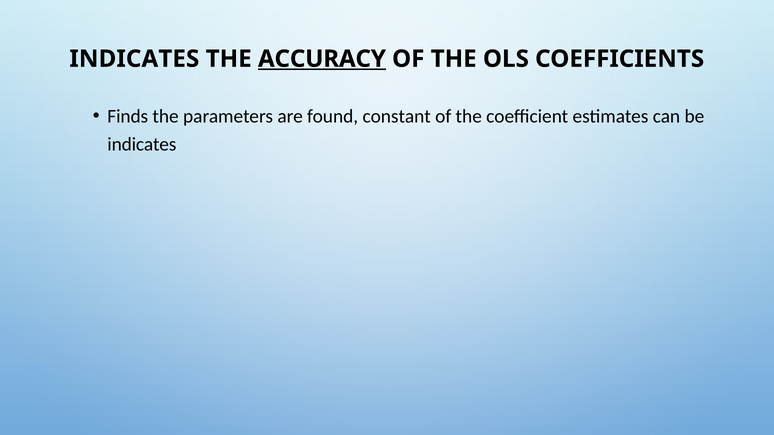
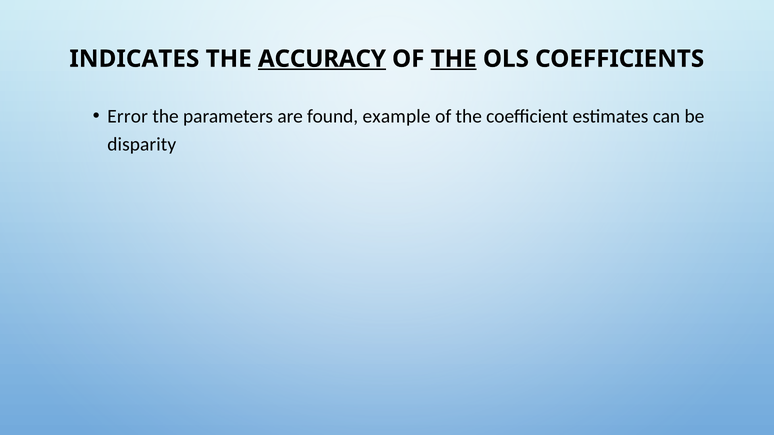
THE underline: none -> present (454, 59)
Finds: Finds -> Error (128, 116)
constant: constant -> example (397, 116)
indicates: indicates -> disparity (142, 144)
